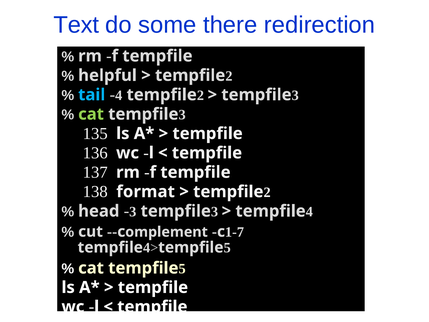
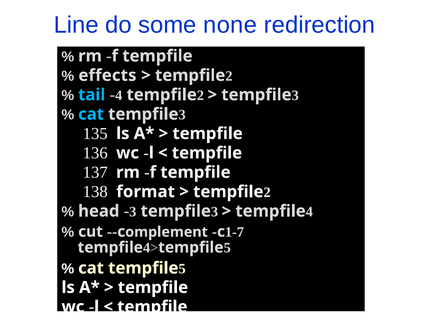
Text: Text -> Line (76, 25)
there: there -> none (230, 25)
helpful: helpful -> effects (107, 75)
cat colour: light green -> light blue (91, 114)
